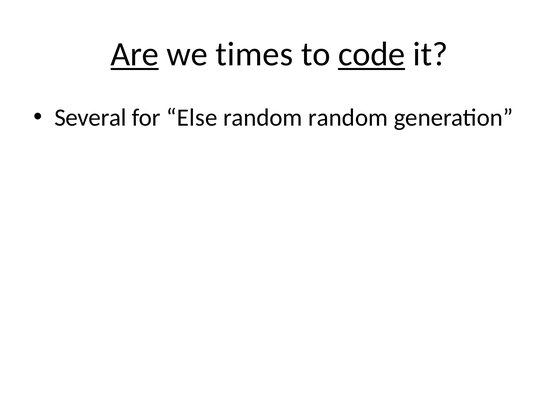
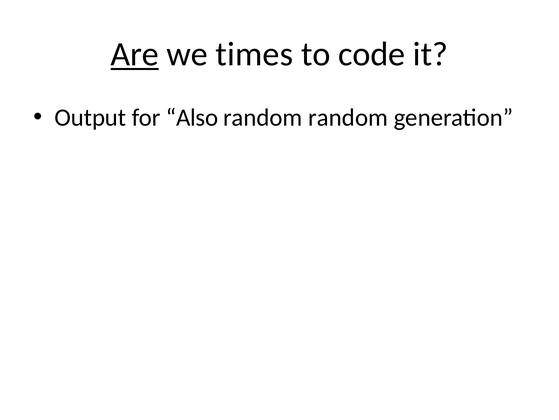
code underline: present -> none (372, 54)
Several: Several -> Output (90, 117)
Else: Else -> Also (192, 117)
